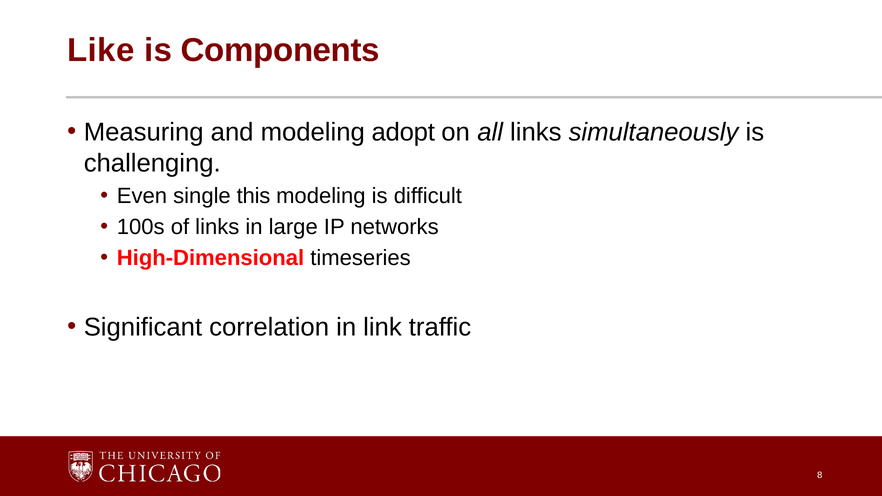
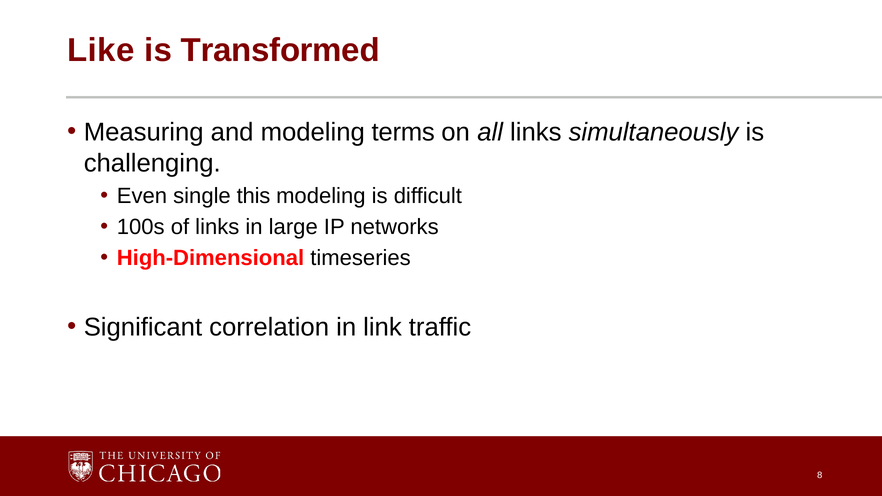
Components: Components -> Transformed (280, 50)
adopt: adopt -> terms (403, 132)
